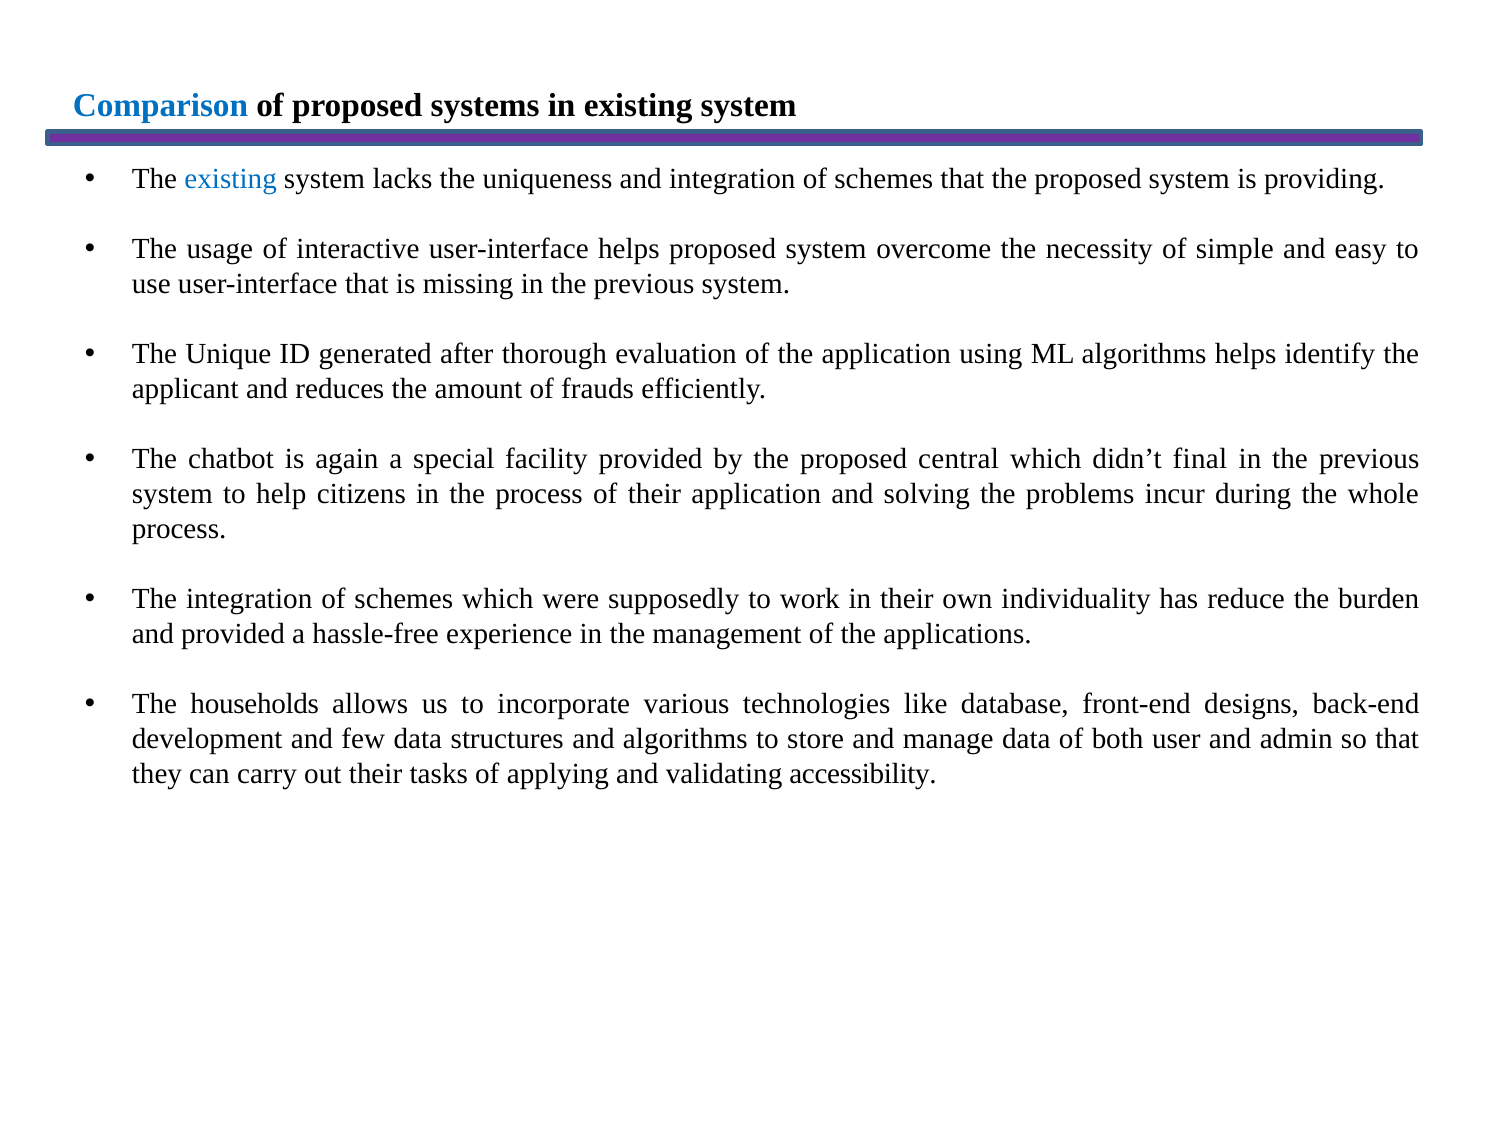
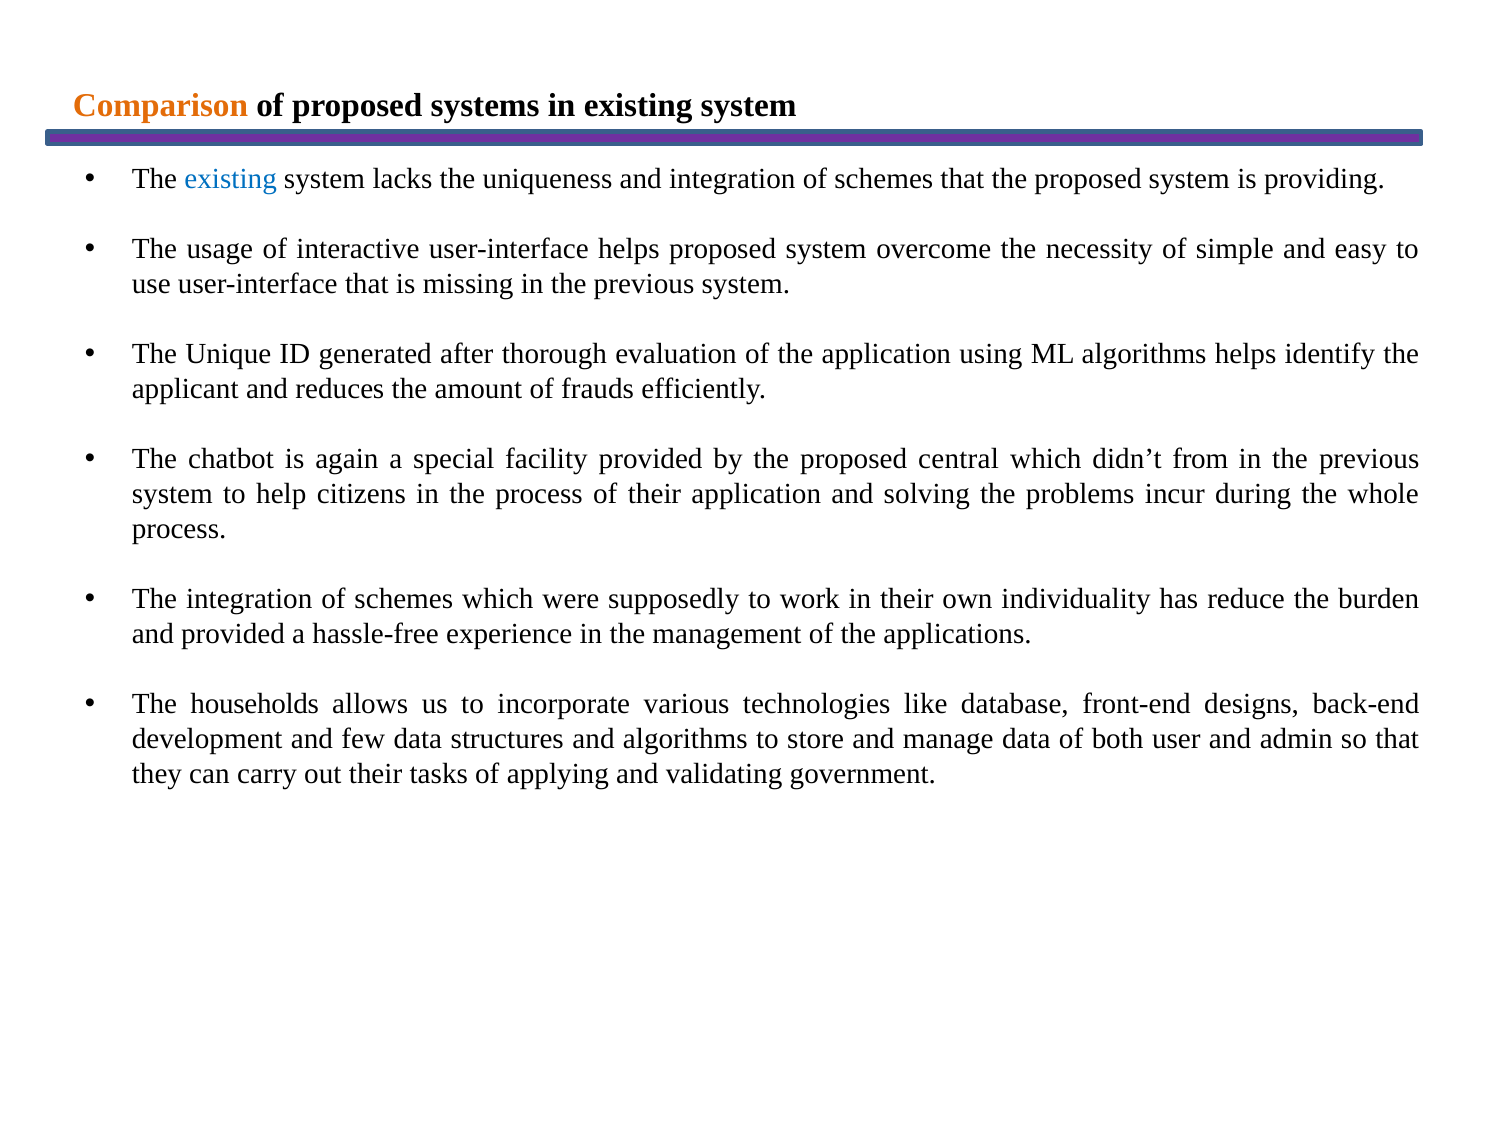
Comparison colour: blue -> orange (160, 106)
final: final -> from (1200, 459)
accessibility: accessibility -> government (863, 774)
